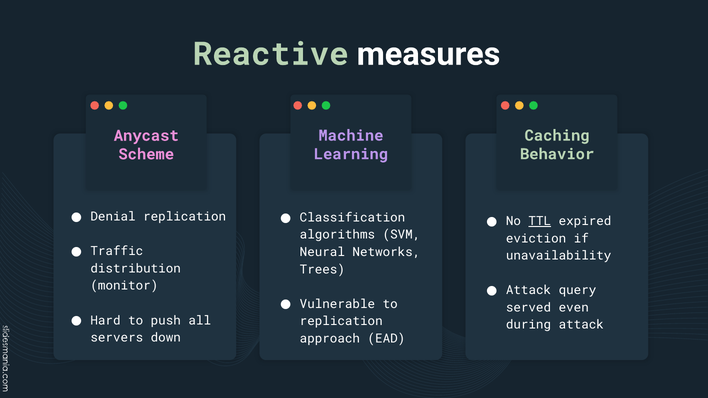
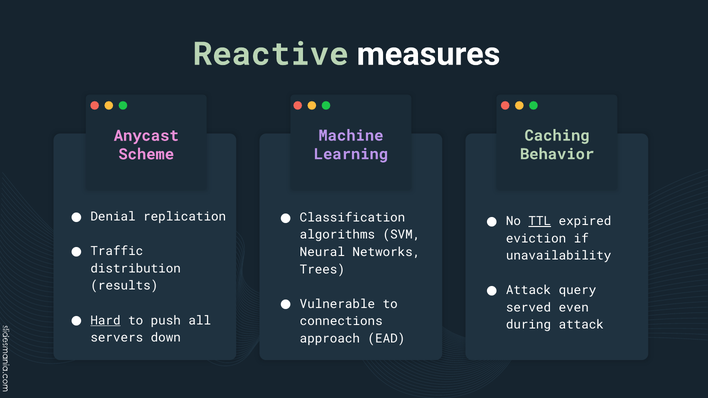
monitor: monitor -> results (124, 286)
Hard underline: none -> present (105, 321)
replication: replication -> connections (341, 321)
